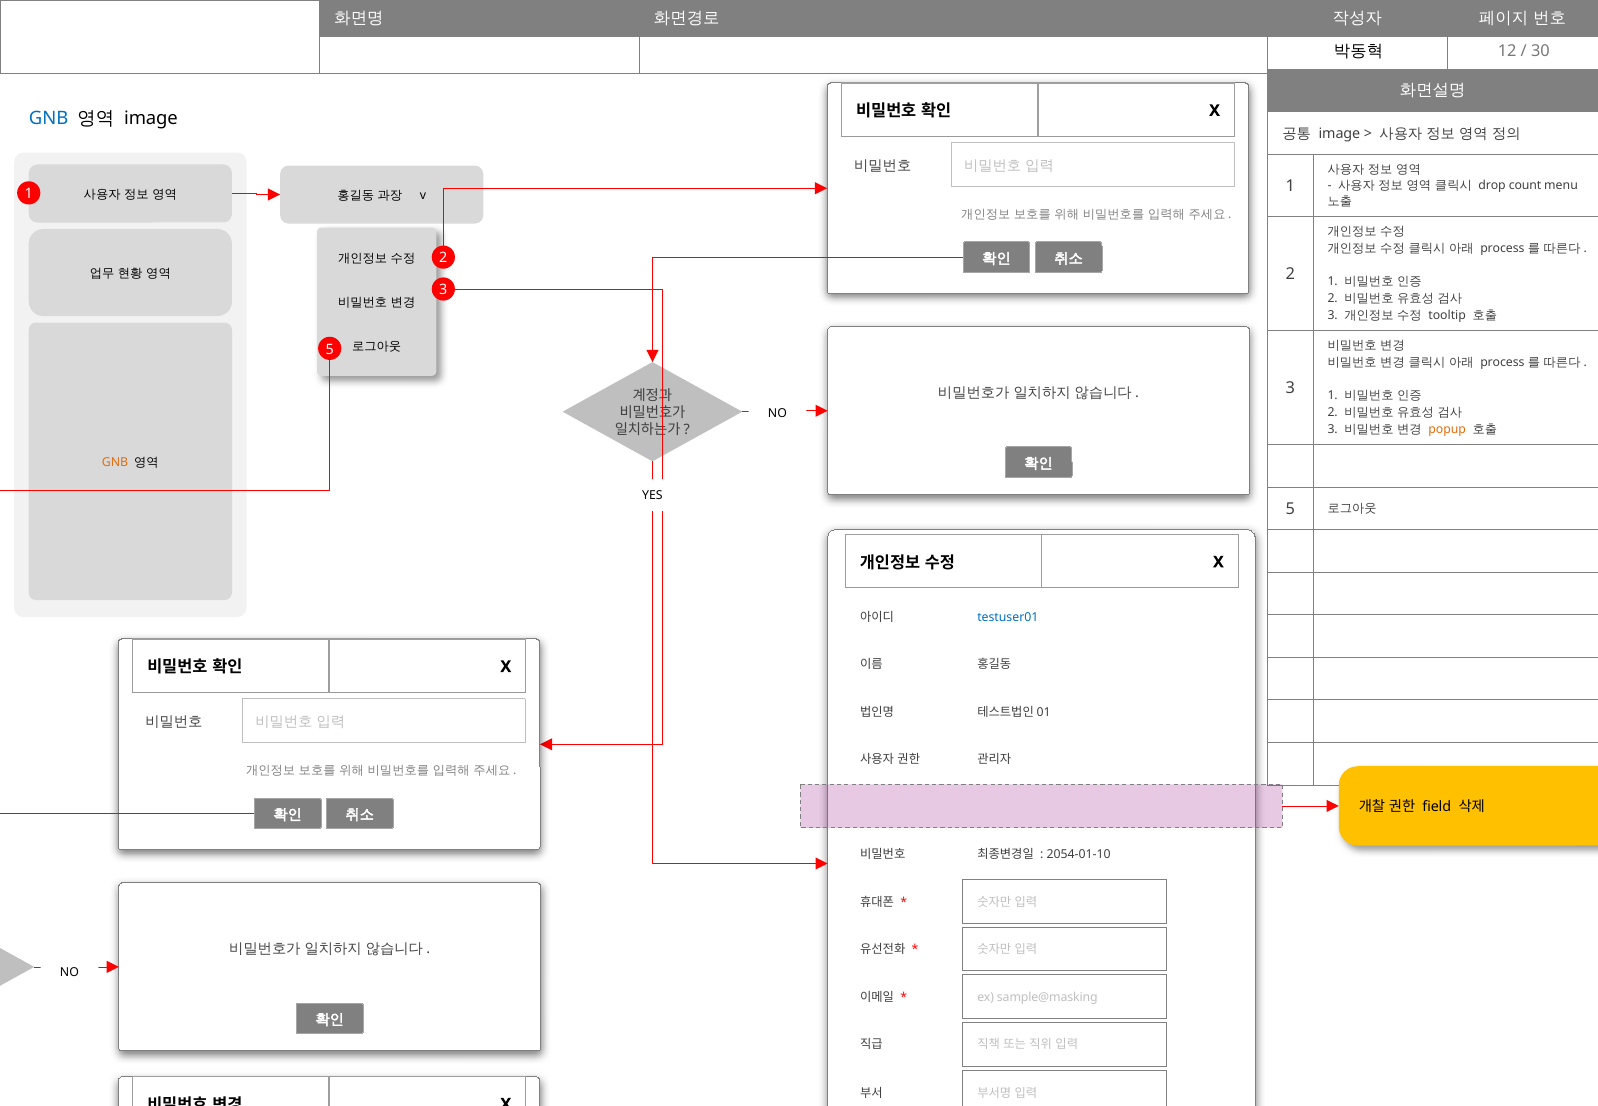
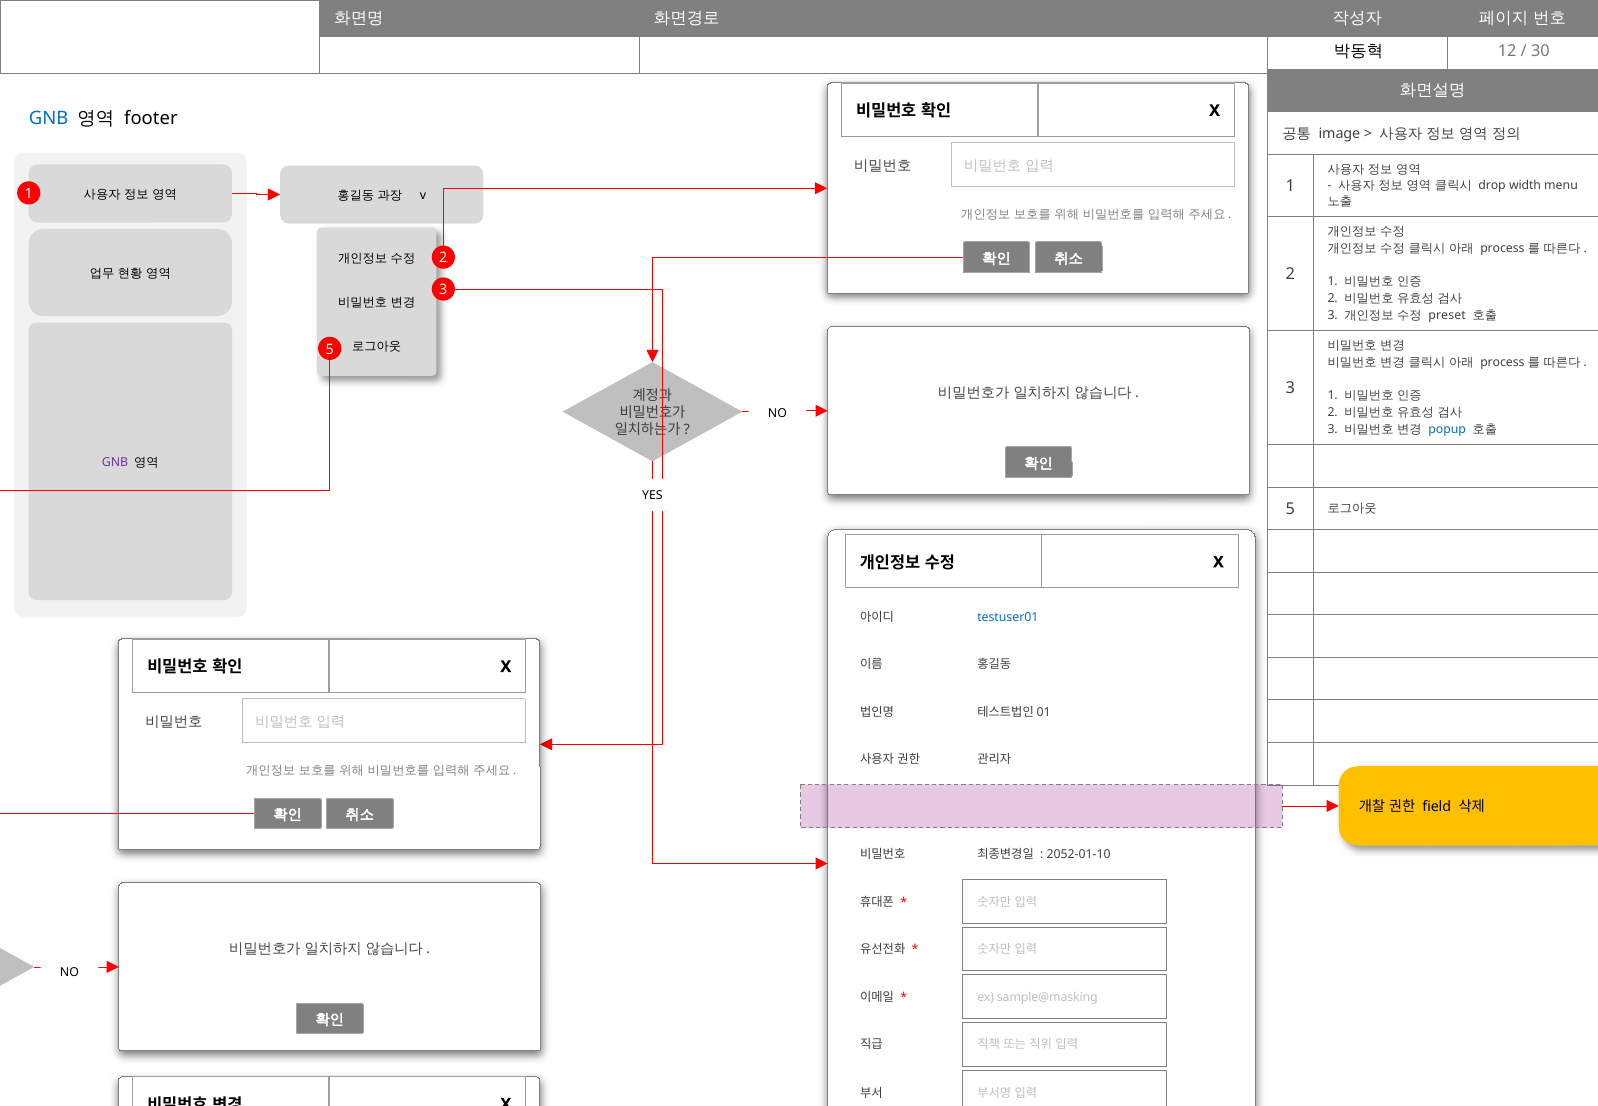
image: image -> footer (151, 118)
count: count -> width (1525, 186)
tooltip: tooltip -> preset (1447, 315)
popup colour: orange -> blue (1447, 429)
GNB colour: orange -> purple (115, 462)
2054-01-10: 2054-01-10 -> 2052-01-10 (1079, 855)
